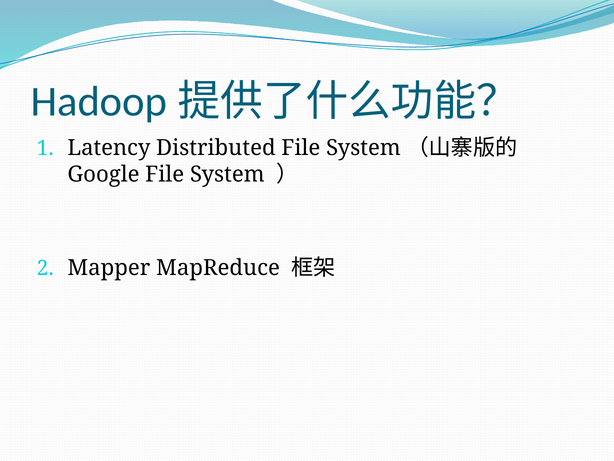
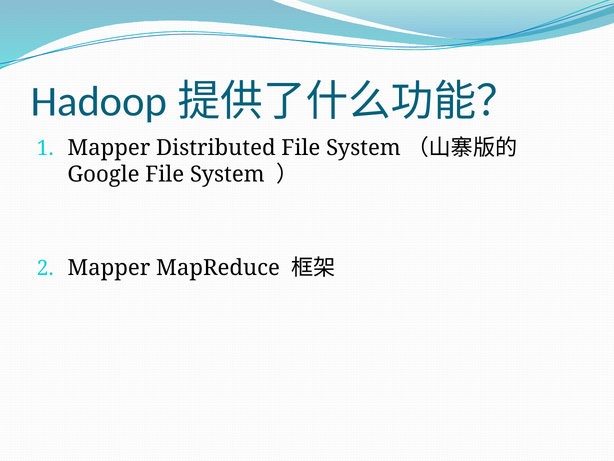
Latency: Latency -> Mapper (109, 148)
